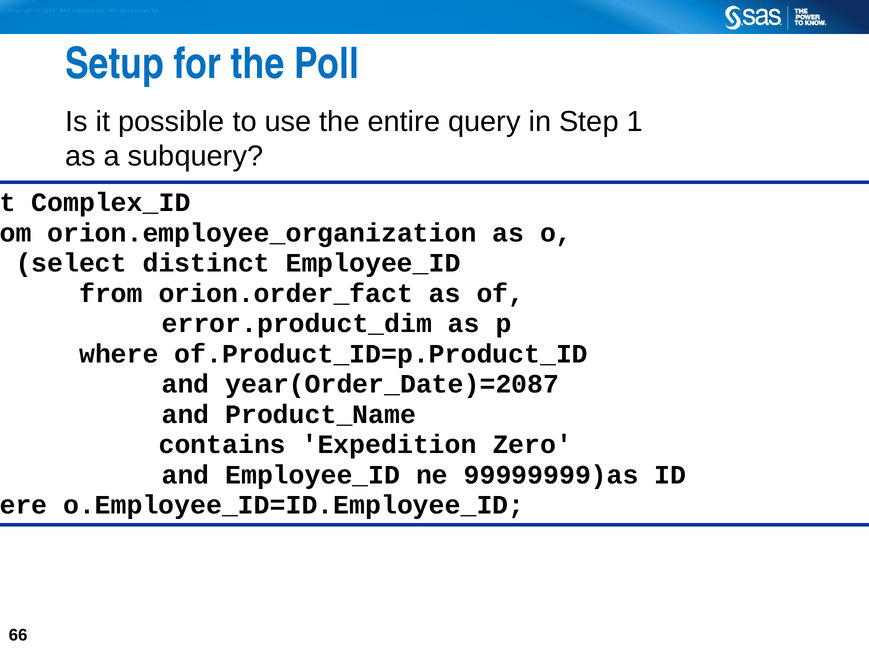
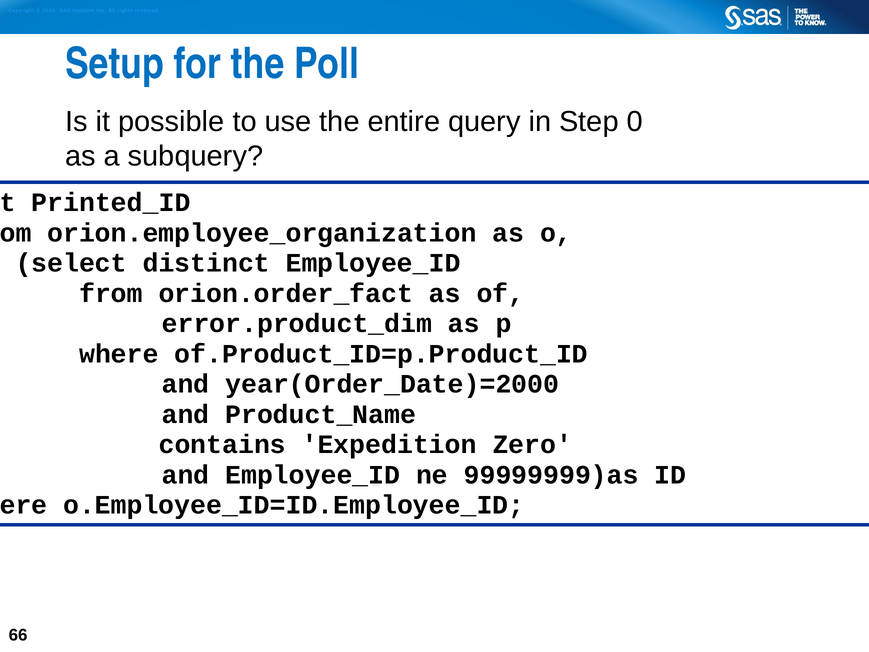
1: 1 -> 0 (635, 122)
Complex_ID: Complex_ID -> Printed_ID (111, 203)
year(Order_Date)=2087: year(Order_Date)=2087 -> year(Order_Date)=2000 (392, 384)
